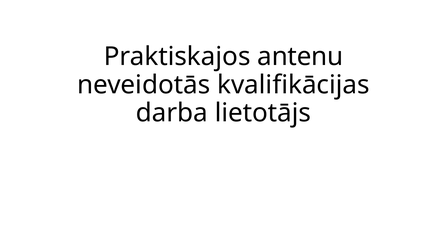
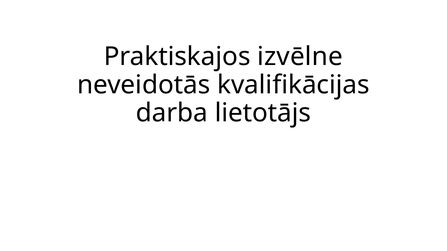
antenu: antenu -> izvēlne (300, 57)
